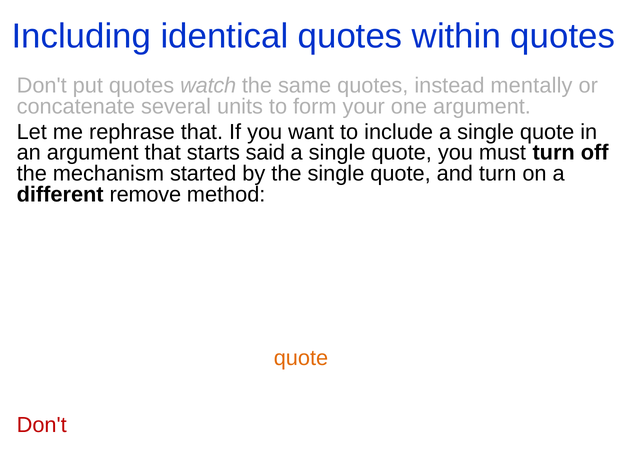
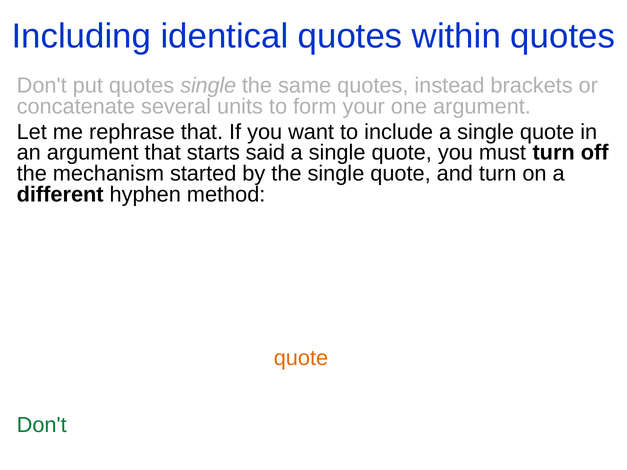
quotes watch: watch -> single (208, 86)
mentally: mentally -> brackets (532, 86)
remove: remove -> hyphen (145, 195)
Don't colour: red -> green (42, 425)
